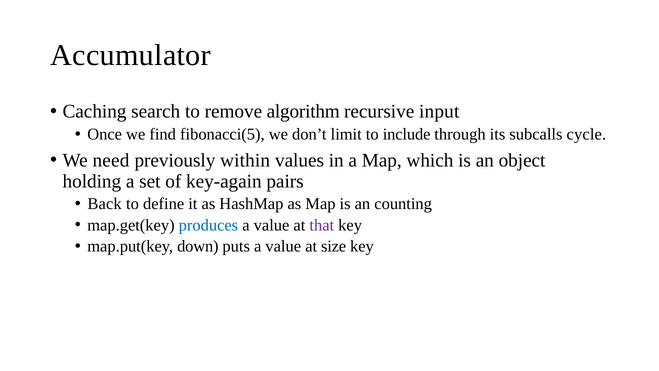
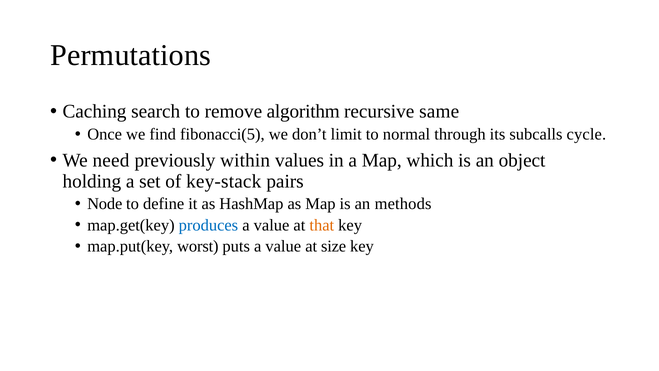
Accumulator: Accumulator -> Permutations (131, 55)
input: input -> same (439, 111)
include: include -> normal (406, 134)
key-again: key-again -> key-stack (224, 181)
Back: Back -> Node (105, 204)
counting: counting -> methods (403, 204)
that colour: purple -> orange (322, 225)
down: down -> worst (198, 246)
